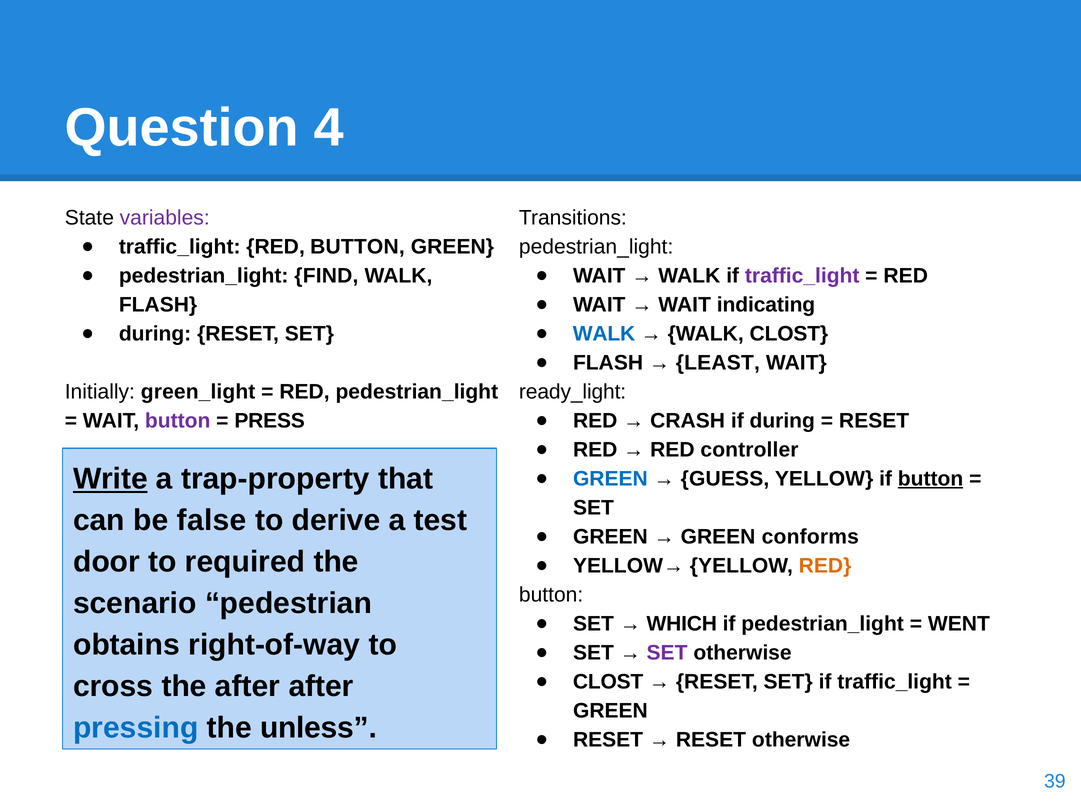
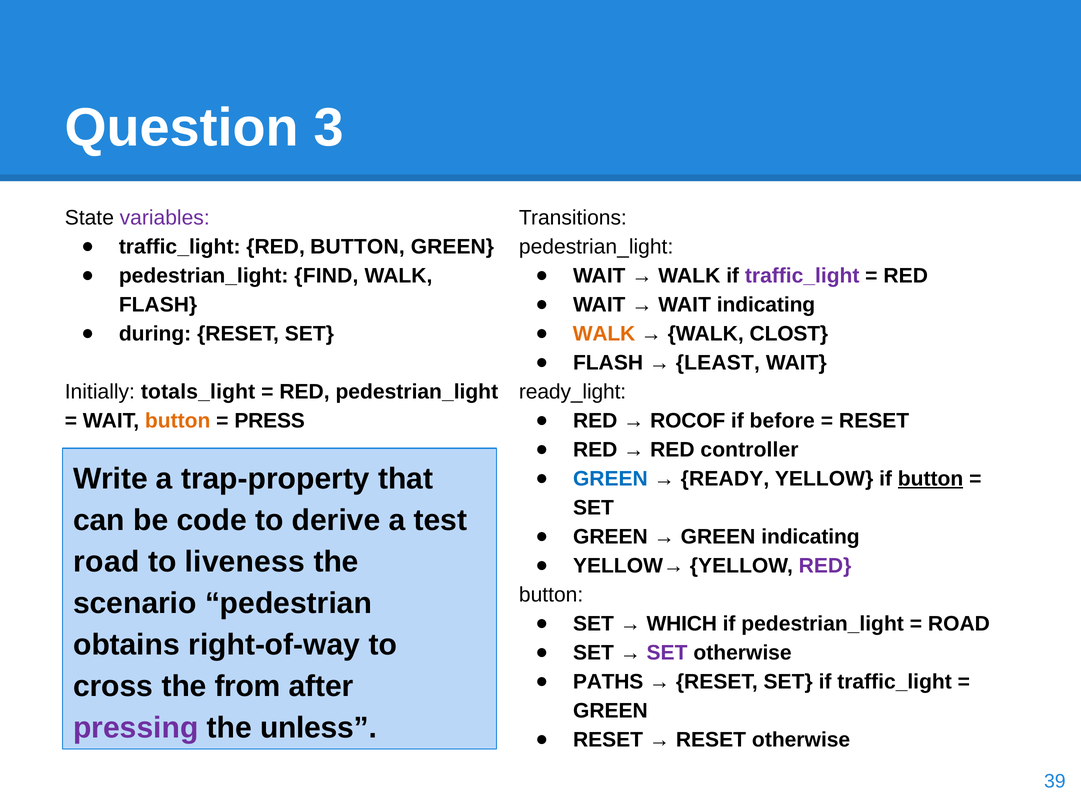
4: 4 -> 3 (329, 128)
WALK colour: blue -> orange (604, 334)
green_light: green_light -> totals_light (198, 392)
CRASH: CRASH -> ROCOF (688, 421)
if during: during -> before (782, 421)
button colour: purple -> orange (178, 421)
Write underline: present -> none (110, 479)
GUESS: GUESS -> READY (725, 479)
false: false -> code (212, 520)
GREEN conforms: conforms -> indicating (810, 537)
door: door -> road (106, 562)
required: required -> liveness (245, 562)
RED colour: orange -> purple (825, 566)
WENT: WENT -> ROAD (959, 624)
CLOST: CLOST -> PATHS (608, 682)
the after: after -> from (248, 686)
pressing colour: blue -> purple (136, 728)
